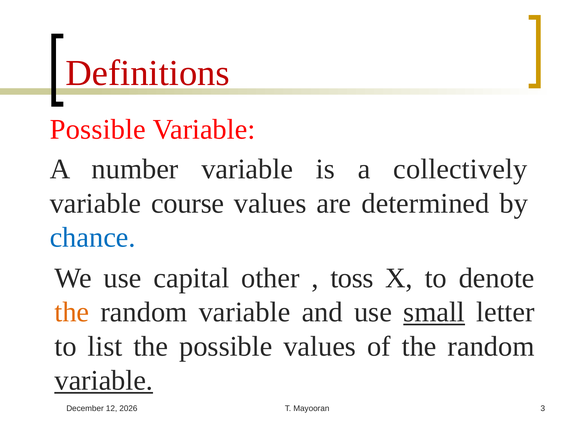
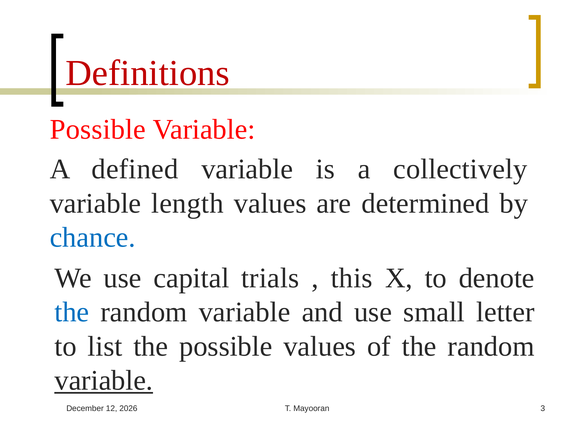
number: number -> defined (135, 169)
course: course -> length (187, 203)
other: other -> trials (270, 278)
toss: toss -> this (352, 278)
the colour: orange -> blue (72, 312)
small underline: present -> none (434, 312)
